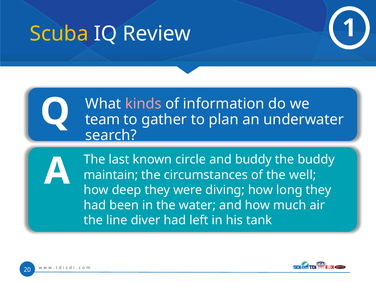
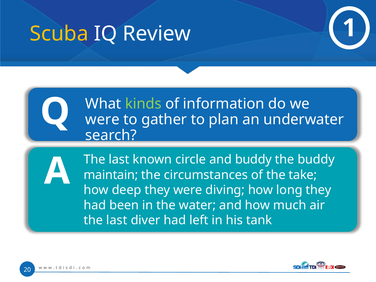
kinds colour: pink -> light green (143, 104)
team: team -> were (102, 119)
well: well -> take (303, 175)
line: line -> last (117, 220)
